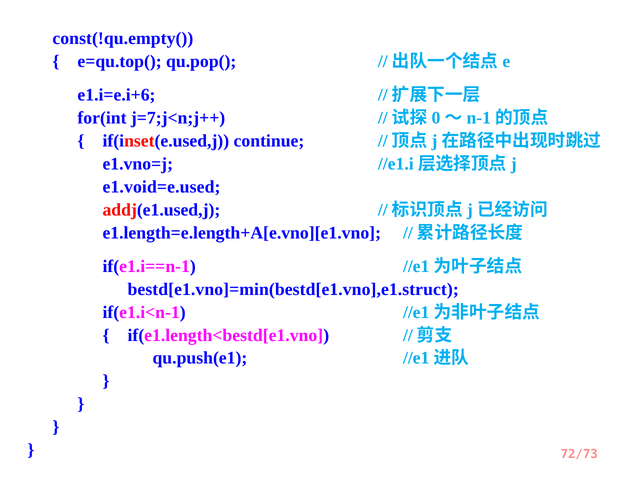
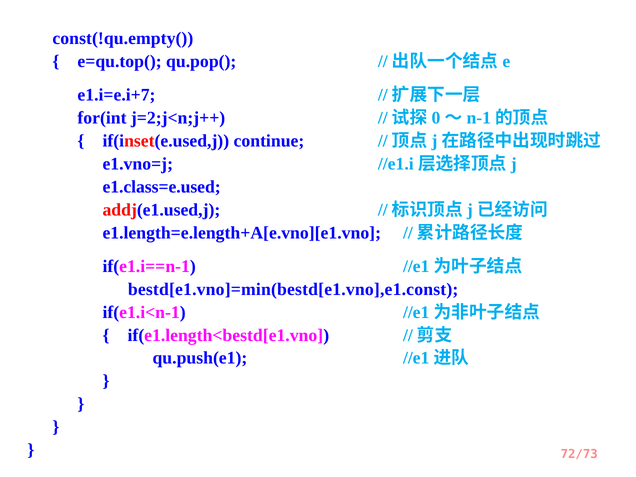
e1.i=e.i+6: e1.i=e.i+6 -> e1.i=e.i+7 (117, 95)
j=7;j<n;j++: j=7;j<n;j++ -> j=2;j<n;j++ (178, 118)
e1.void=e.used: e1.void=e.used -> e1.class=e.used (162, 187)
bestd[e1.vno]=min(bestd[e1.vno],e1.struct: bestd[e1.vno]=min(bestd[e1.vno],e1.struct -> bestd[e1.vno]=min(bestd[e1.vno],e1.const (293, 289)
